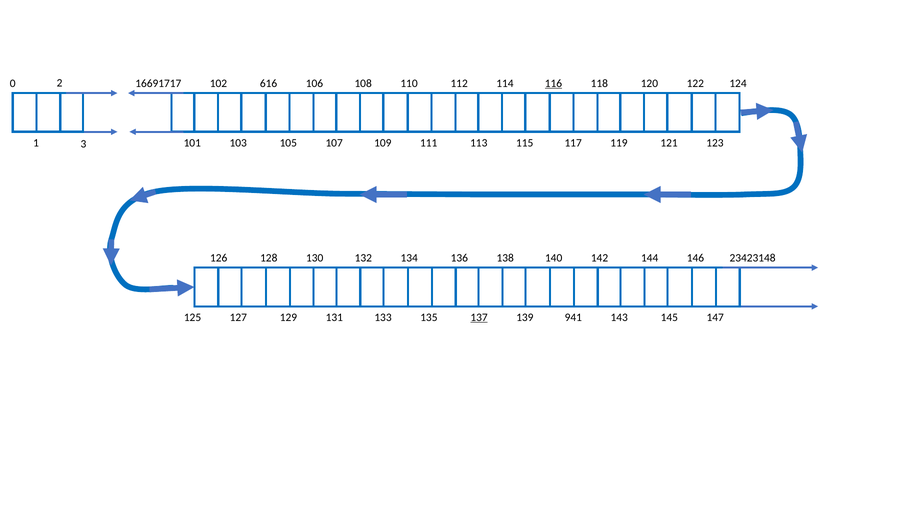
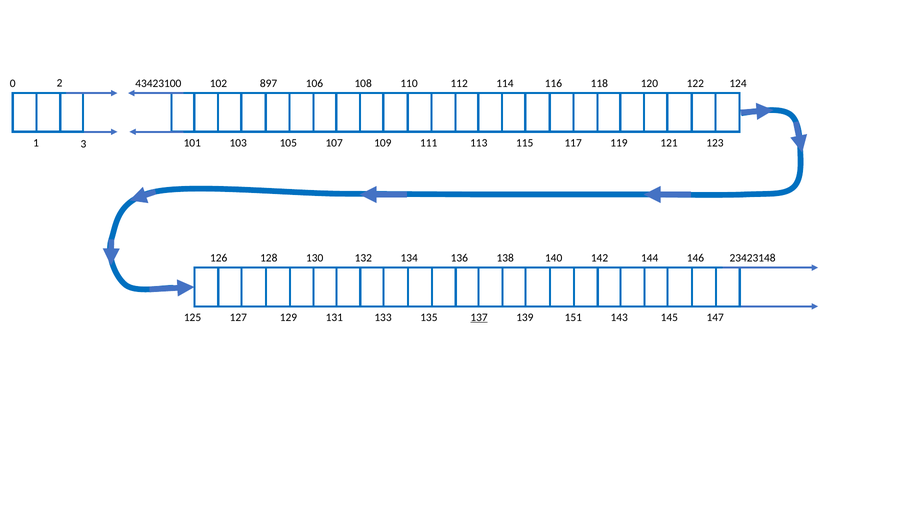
16691717: 16691717 -> 43423100 (158, 83)
616: 616 -> 897 (269, 83)
116 underline: present -> none (553, 83)
941: 941 -> 151 (573, 317)
